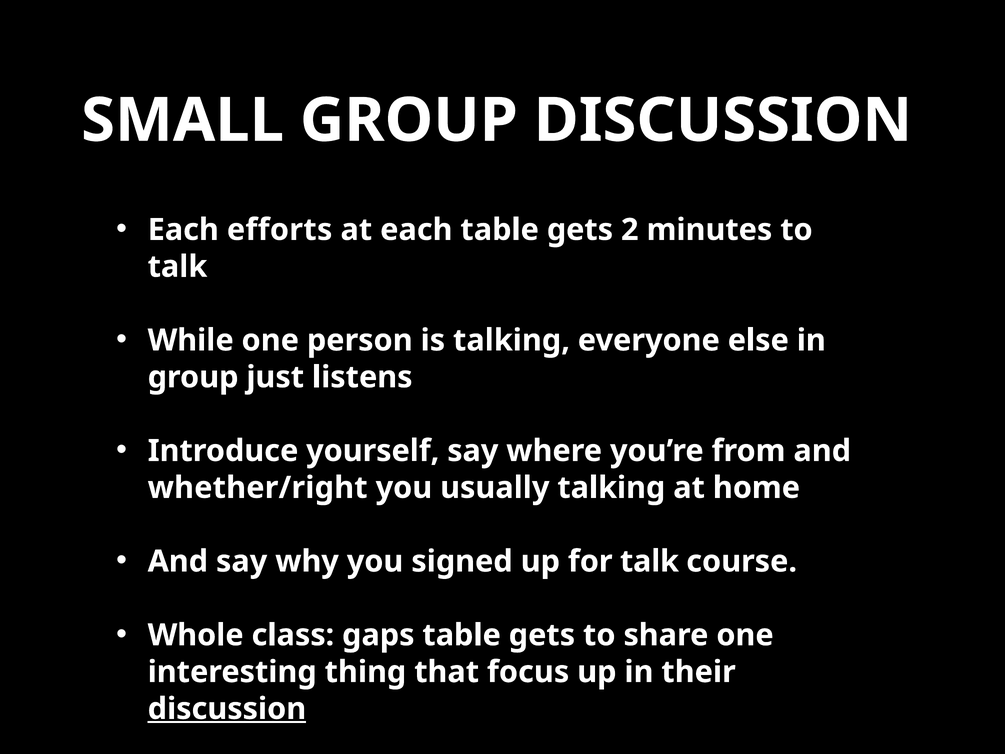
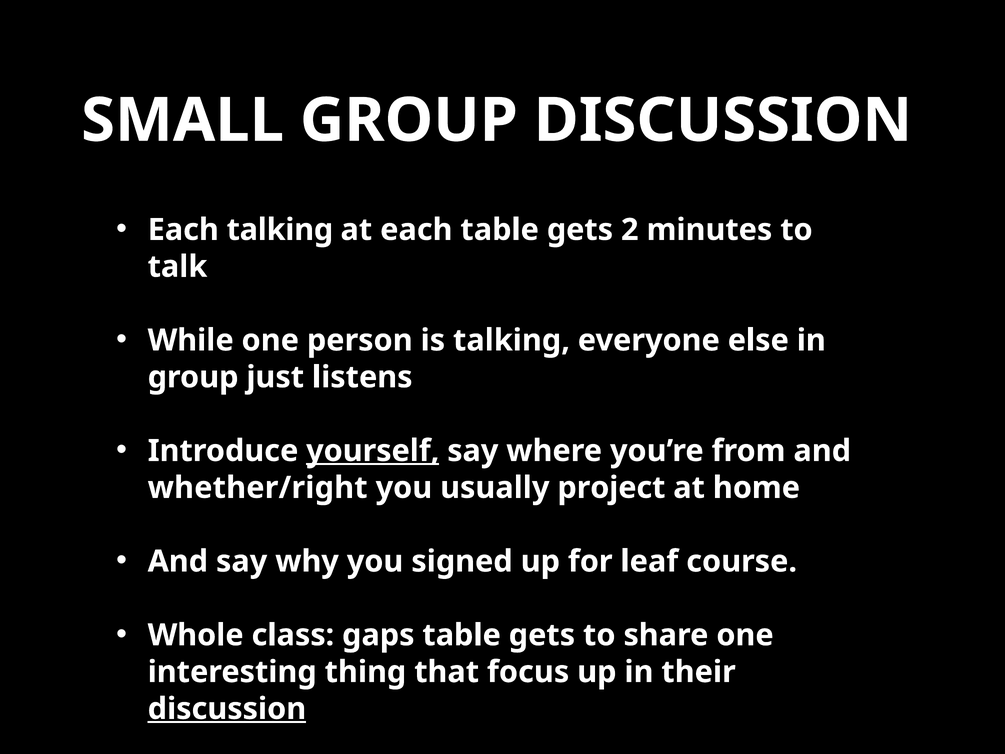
Each efforts: efforts -> talking (280, 230)
yourself underline: none -> present (373, 451)
usually talking: talking -> project (611, 488)
for talk: talk -> leaf (649, 561)
